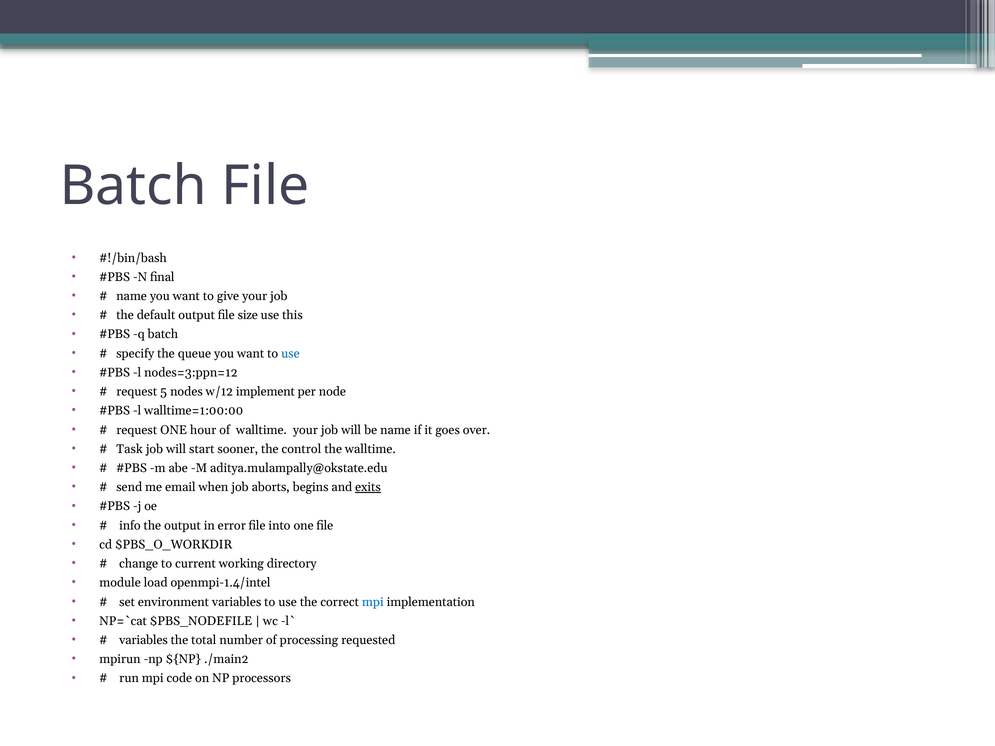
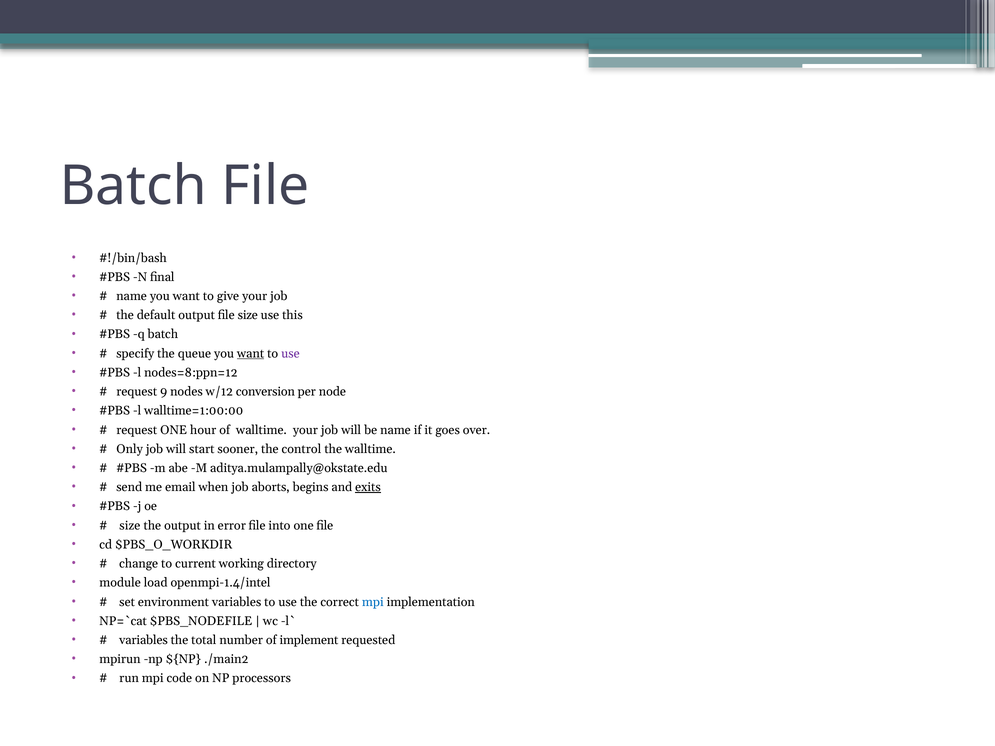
want underline: none -> present (251, 354)
use colour: blue -> purple (290, 354)
nodes=3:ppn=12: nodes=3:ppn=12 -> nodes=8:ppn=12 (191, 373)
5: 5 -> 9 (164, 392)
implement: implement -> conversion (265, 392)
Task: Task -> Only (130, 449)
info: info -> size (130, 526)
processing: processing -> implement (309, 640)
